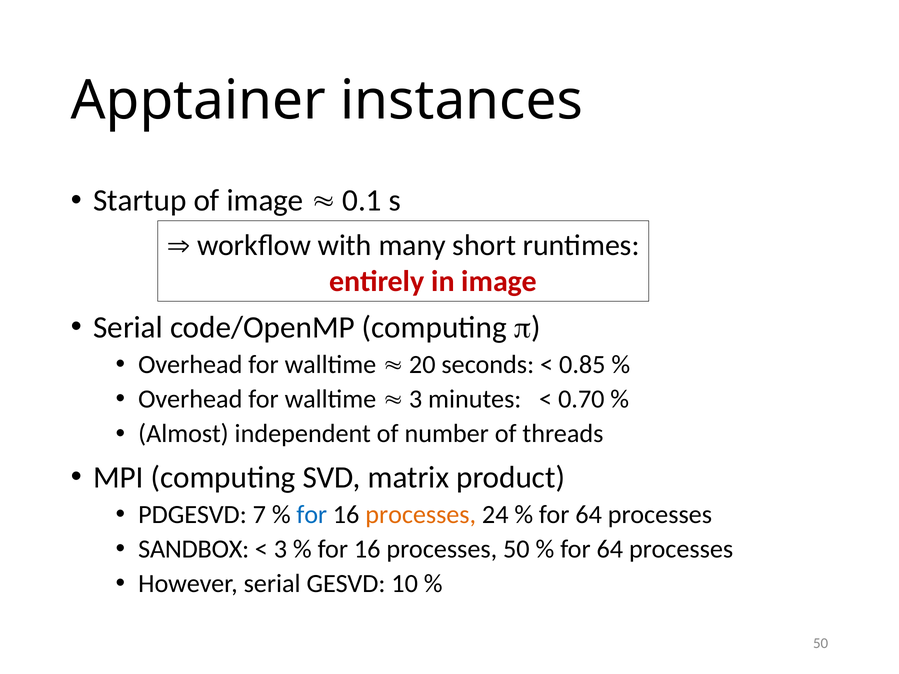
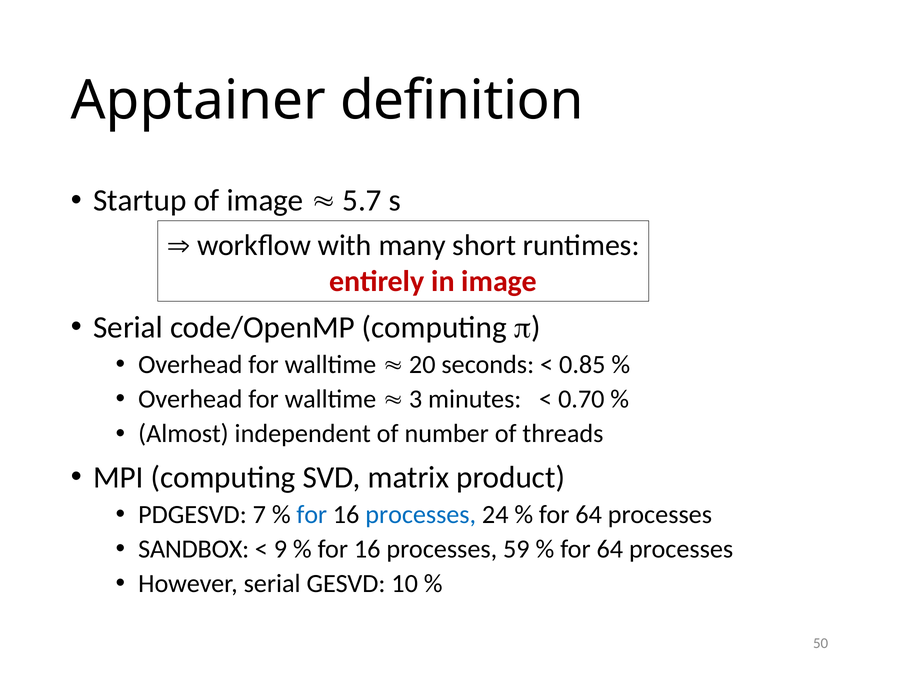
instances: instances -> definition (462, 101)
0.1: 0.1 -> 5.7 (362, 201)
processes colour: orange -> blue (421, 515)
3: 3 -> 9 (280, 549)
processes 50: 50 -> 59 (516, 549)
